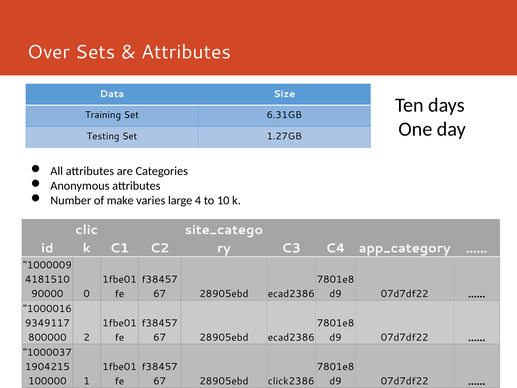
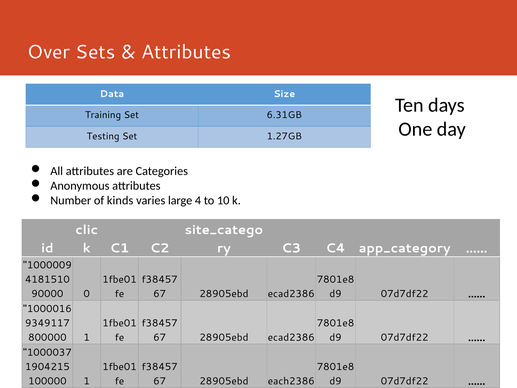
make: make -> kinds (120, 200)
2: 2 -> 1 (87, 337)
click2386: click2386 -> each2386 (291, 381)
